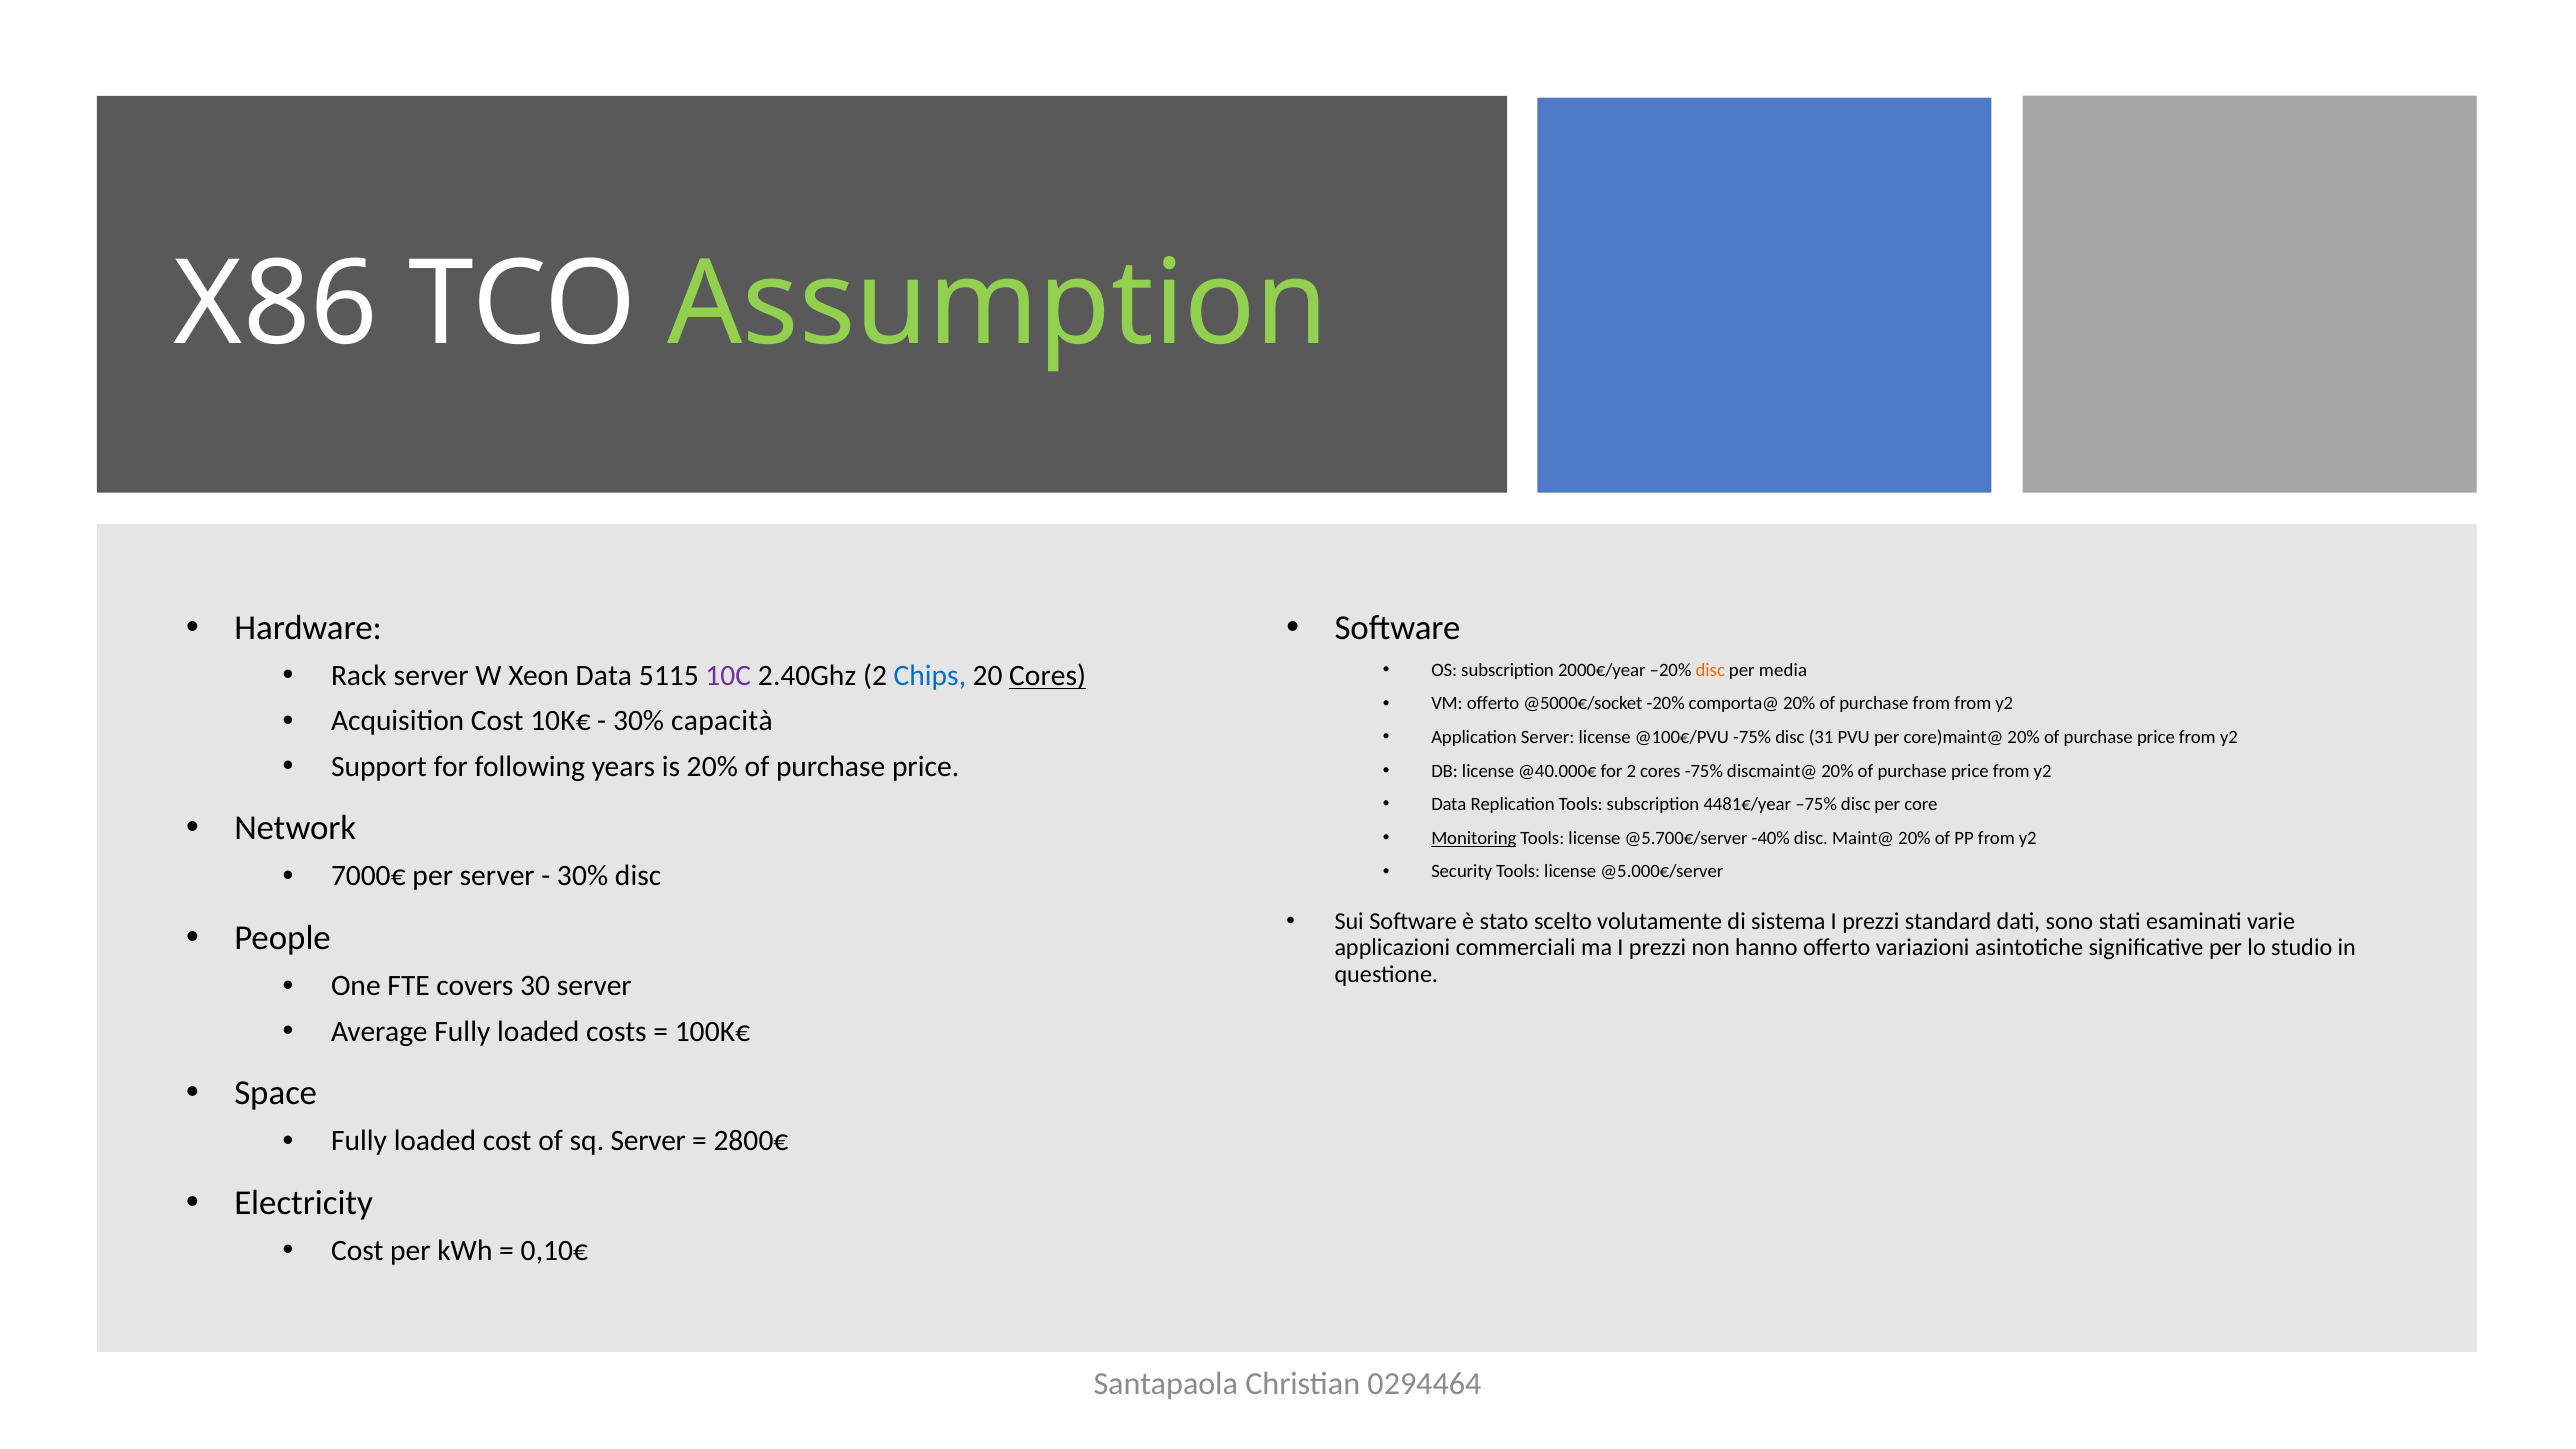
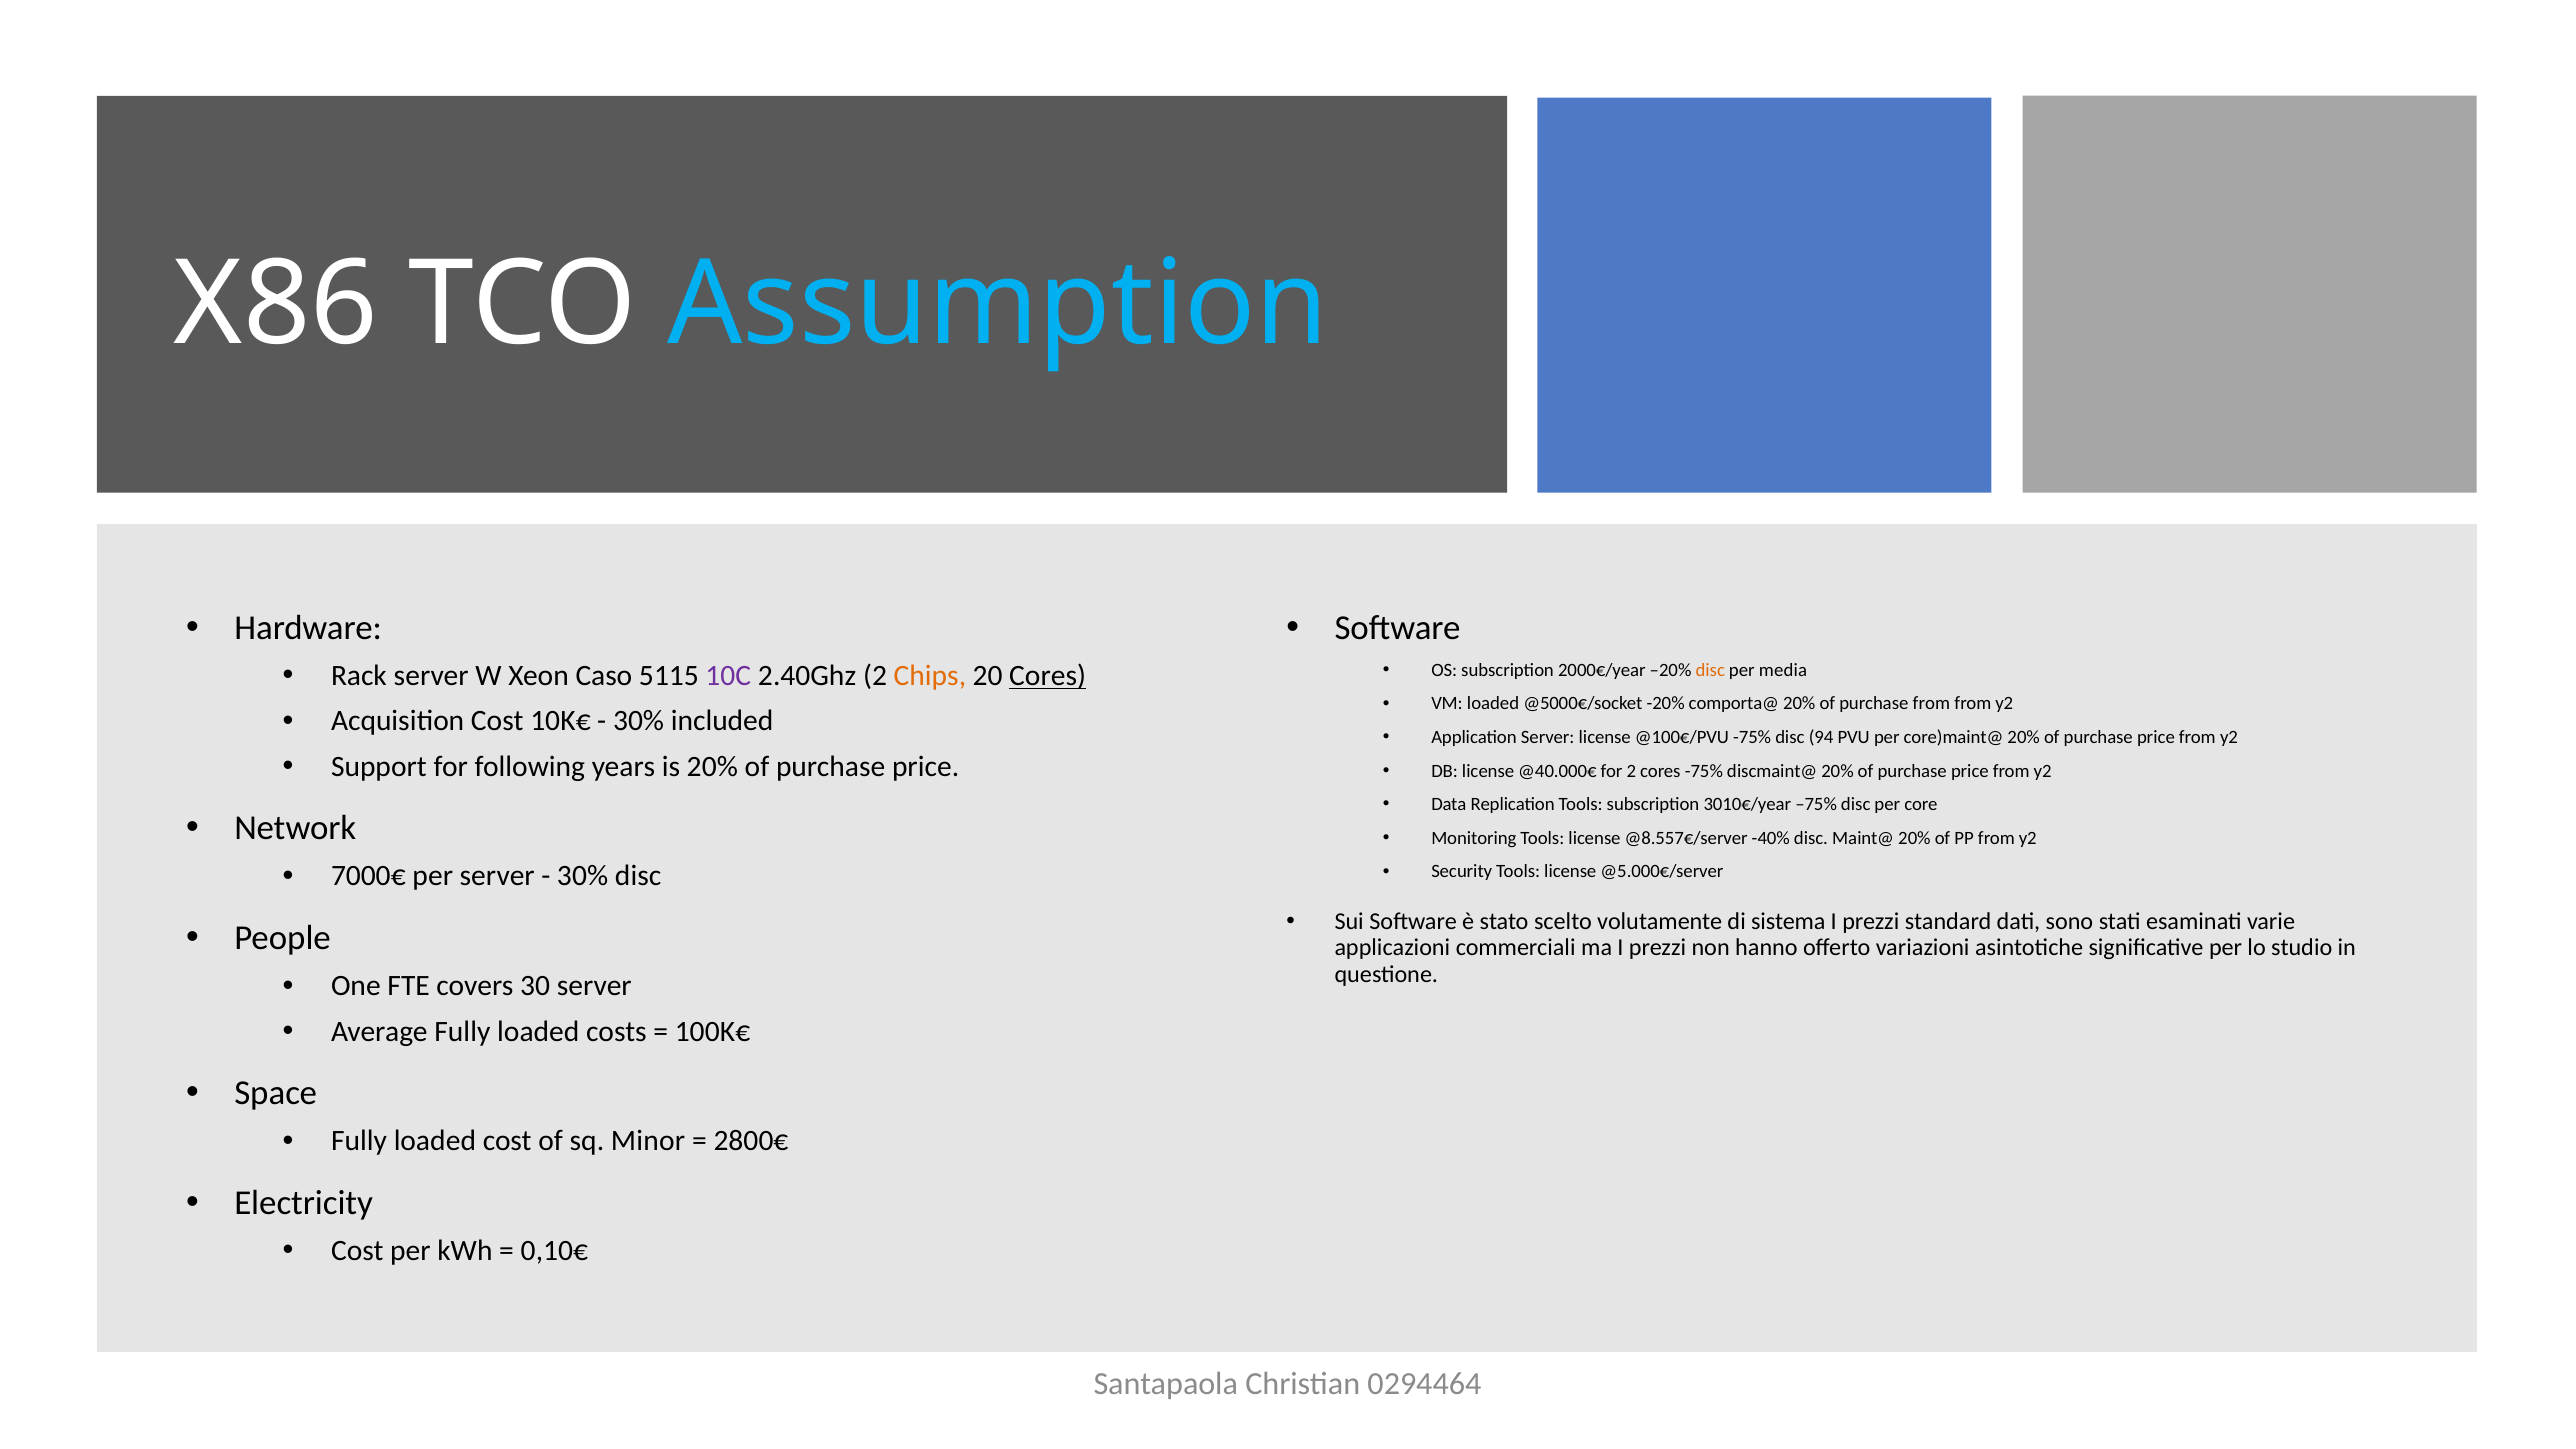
Assumption colour: light green -> light blue (998, 305)
Xeon Data: Data -> Caso (604, 676)
Chips colour: blue -> orange (930, 676)
VM offerto: offerto -> loaded (1493, 704)
capacità: capacità -> included (722, 721)
31: 31 -> 94 (1821, 737)
4481€/year: 4481€/year -> 3010€/year (1747, 805)
Monitoring underline: present -> none (1474, 838)
@5.700€/server: @5.700€/server -> @8.557€/server (1686, 838)
sq Server: Server -> Minor (648, 1141)
